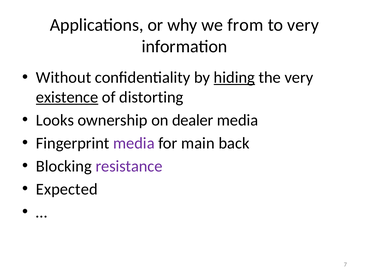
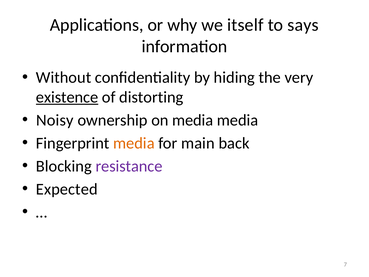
from: from -> itself (245, 25)
to very: very -> says (303, 25)
hiding underline: present -> none (234, 77)
Looks: Looks -> Noisy (55, 120)
on dealer: dealer -> media (193, 120)
media colour: purple -> orange (134, 143)
